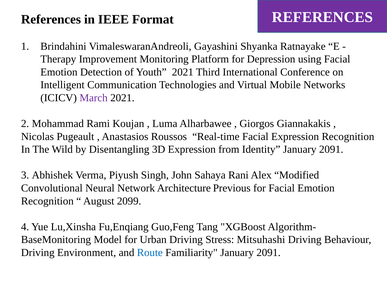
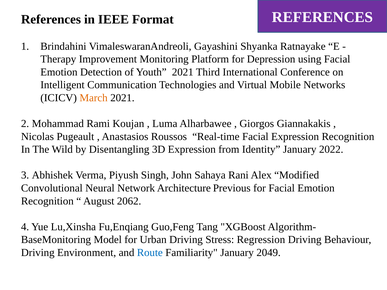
March colour: purple -> orange (94, 98)
Identity January 2091: 2091 -> 2022 (331, 150)
2099: 2099 -> 2062 (129, 201)
Mitsuhashi: Mitsuhashi -> Regression (261, 240)
Familiarity January 2091: 2091 -> 2049 (269, 253)
